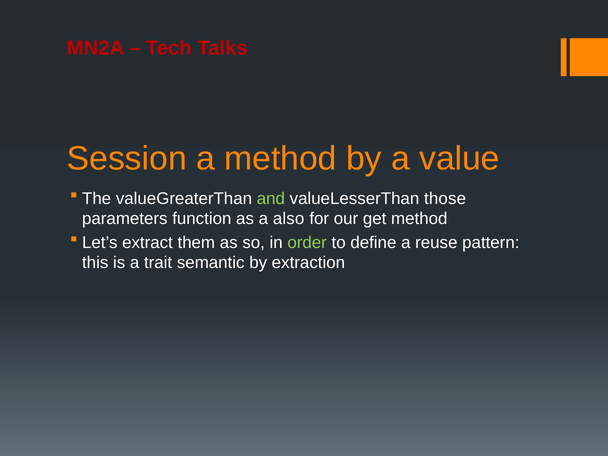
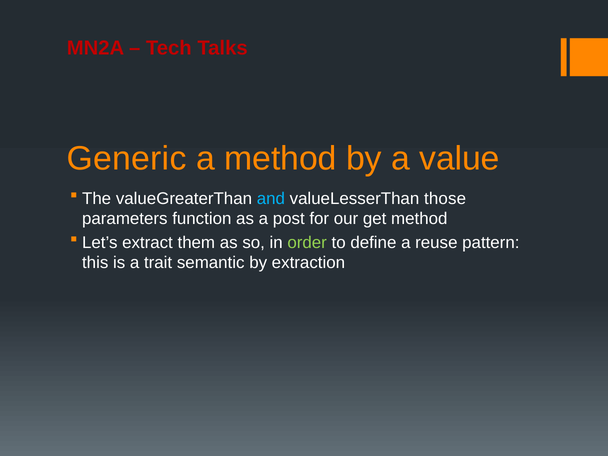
Session: Session -> Generic (127, 158)
and colour: light green -> light blue (271, 199)
also: also -> post (289, 219)
